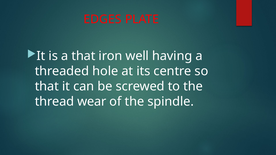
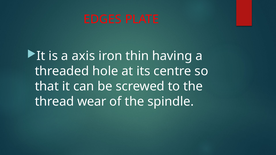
a that: that -> axis (83, 56)
well: well -> thin (137, 56)
